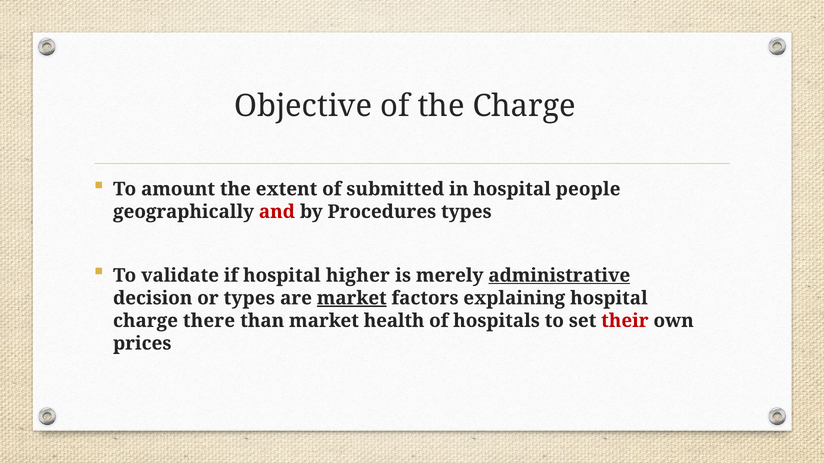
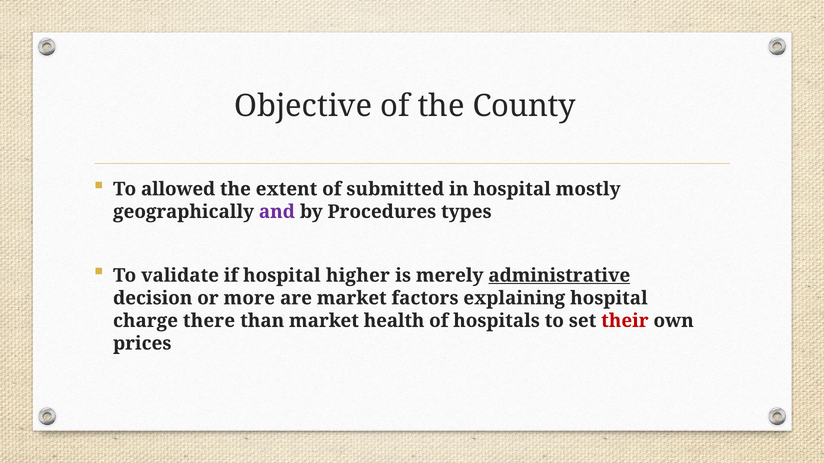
the Charge: Charge -> County (524, 106)
amount: amount -> allowed (178, 189)
people: people -> mostly (588, 189)
and colour: red -> purple (277, 212)
or types: types -> more (249, 298)
market underline: present -> none (352, 298)
